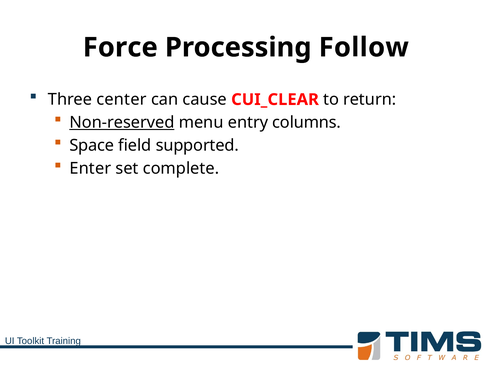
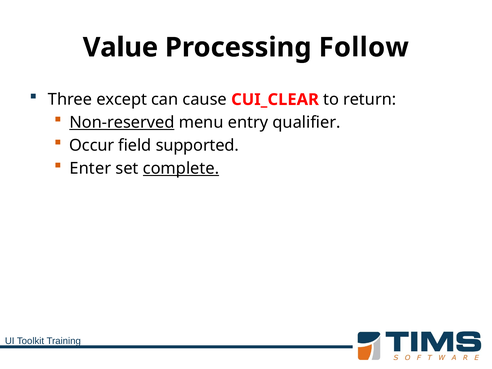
Force: Force -> Value (120, 47)
center: center -> except (122, 100)
columns: columns -> qualifier (307, 123)
Space: Space -> Occur (92, 145)
complete underline: none -> present (181, 168)
